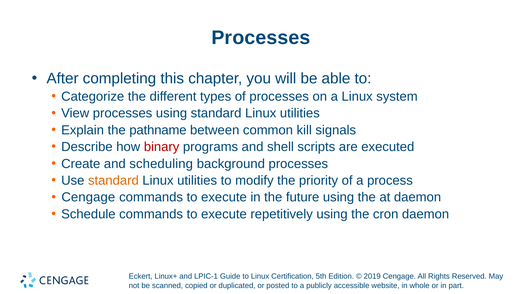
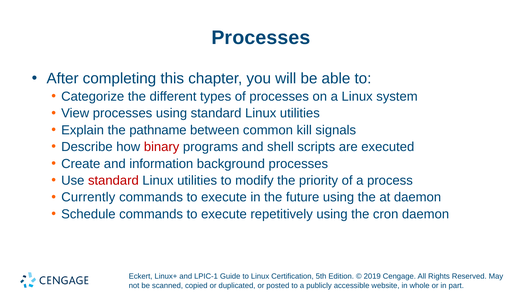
scheduling: scheduling -> information (161, 163)
standard colour: orange -> red (113, 180)
Cengage: Cengage -> Currently (88, 197)
